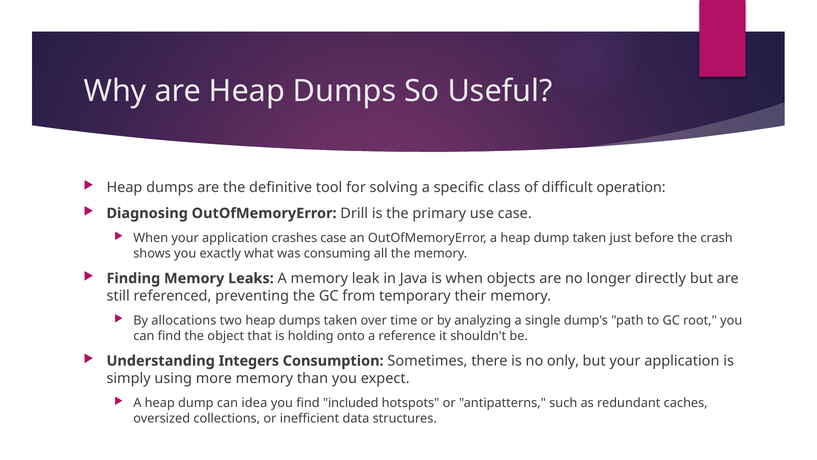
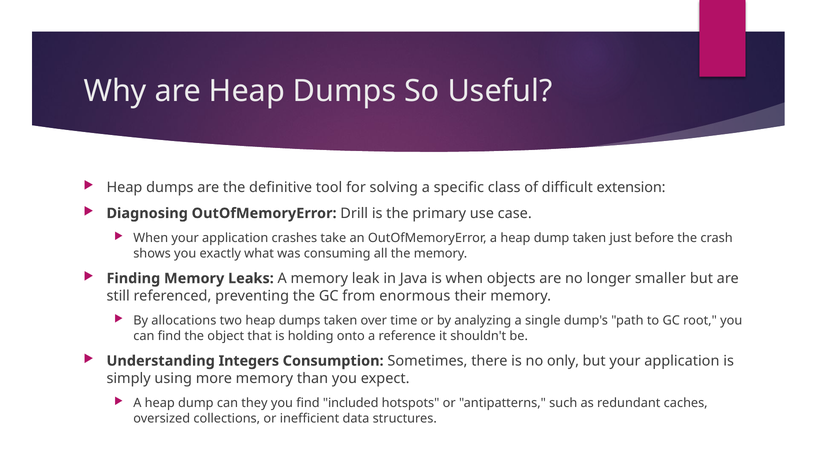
operation: operation -> extension (631, 187)
crashes case: case -> take (333, 238)
directly: directly -> smaller (660, 278)
temporary: temporary -> enormous (415, 296)
idea: idea -> they (254, 403)
